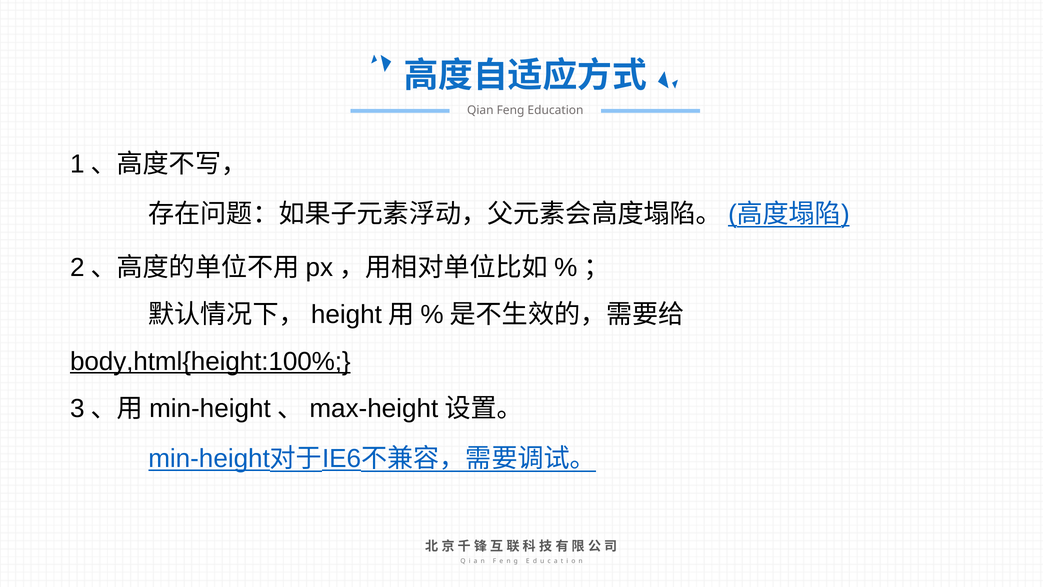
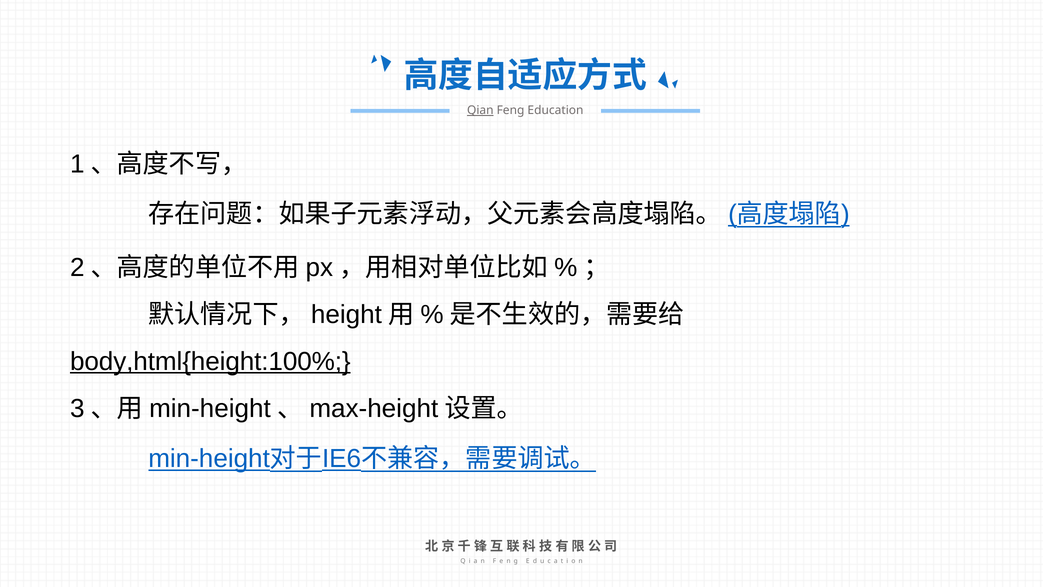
Qian underline: none -> present (480, 110)
